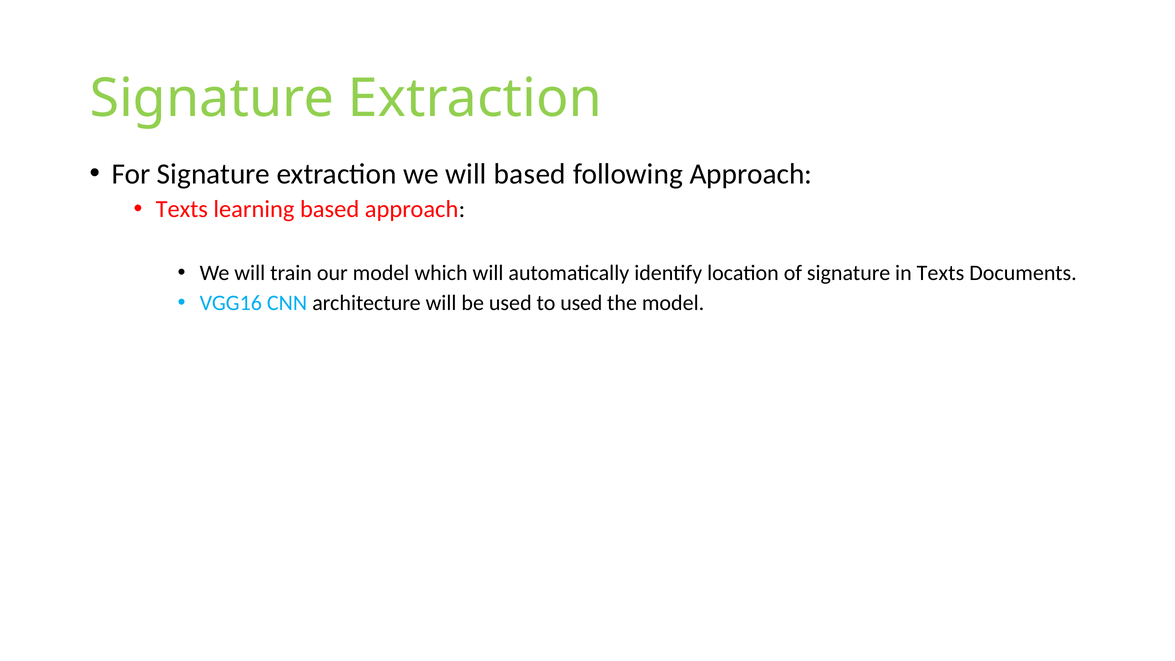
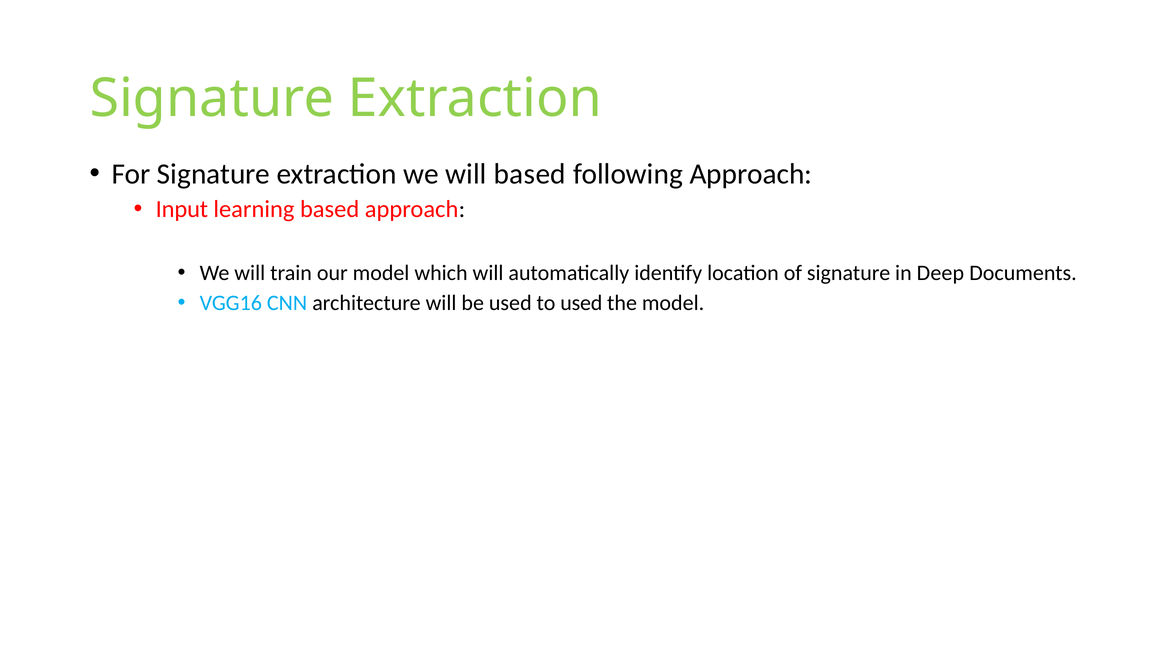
Texts: Texts -> Input (182, 209)
in Texts: Texts -> Deep (940, 273)
